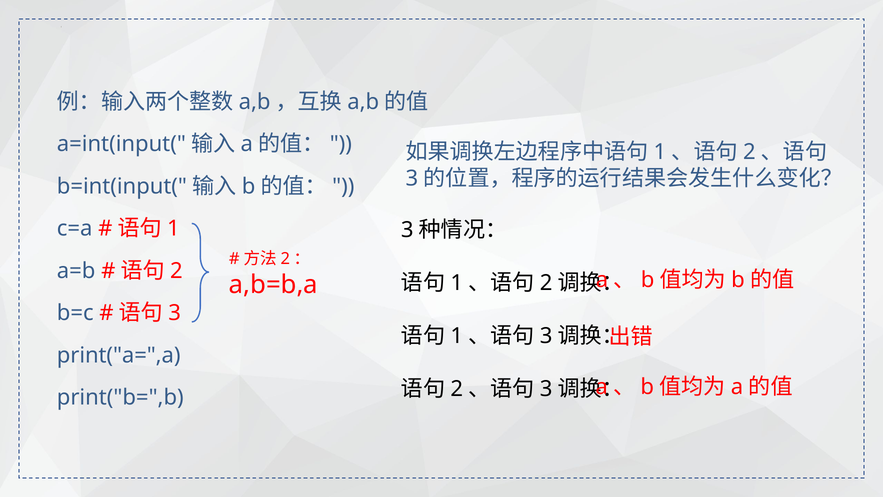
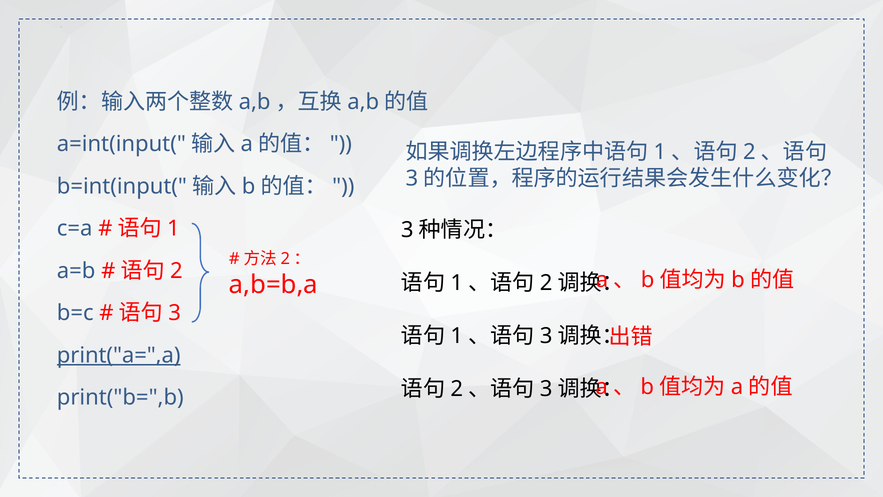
print("a=",a underline: none -> present (119, 355)
